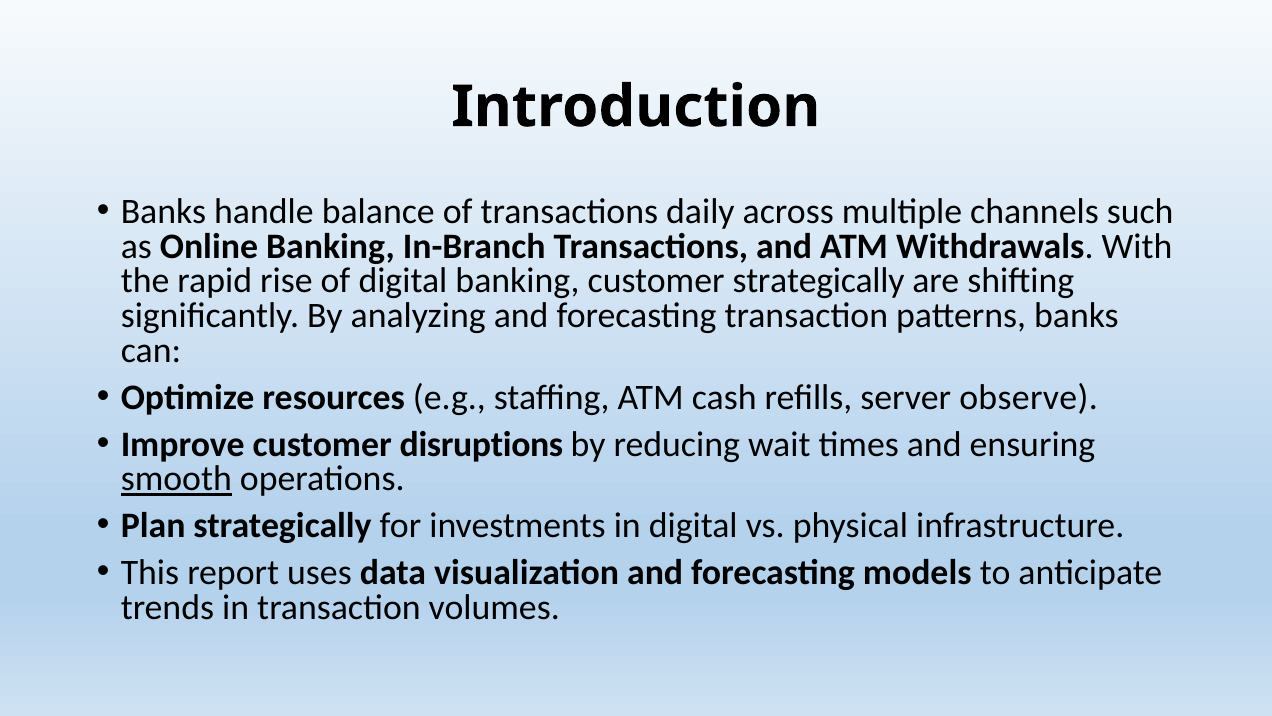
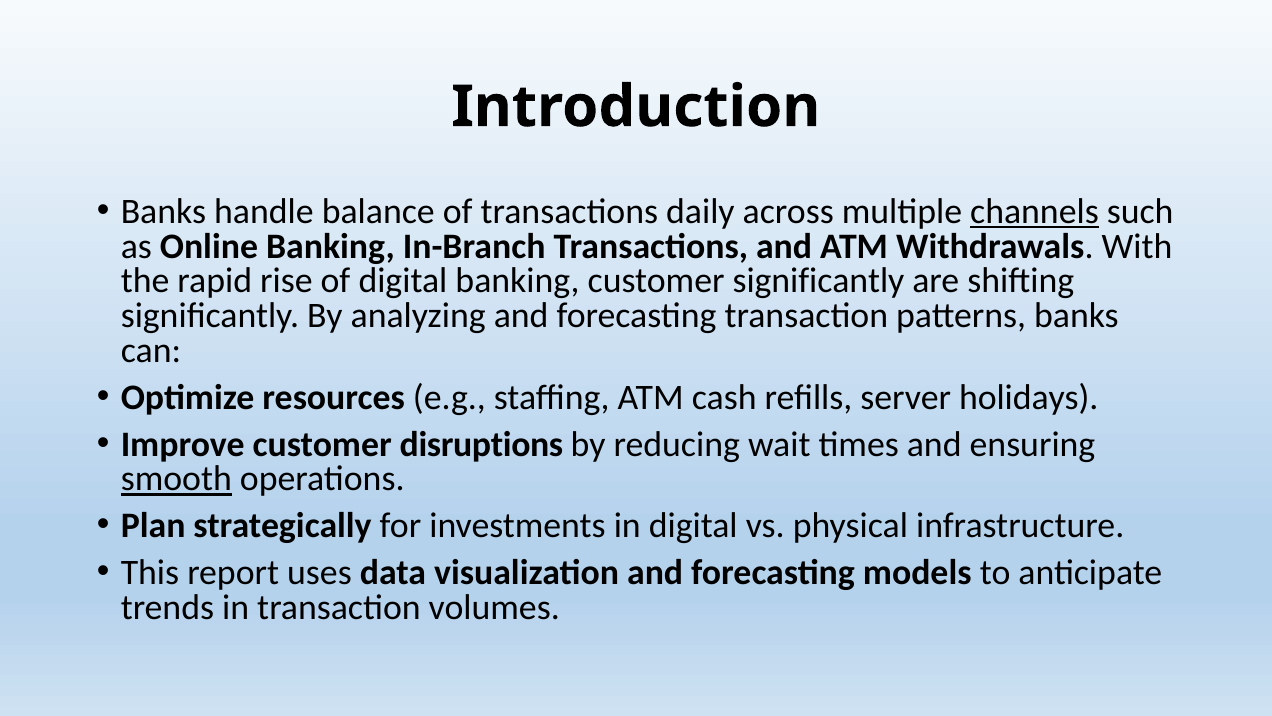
channels underline: none -> present (1034, 211)
customer strategically: strategically -> significantly (818, 281)
observe: observe -> holidays (1029, 397)
